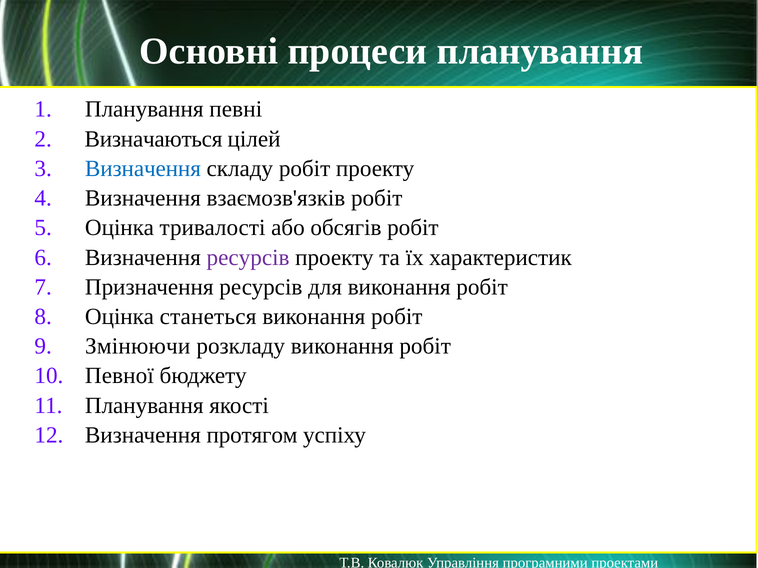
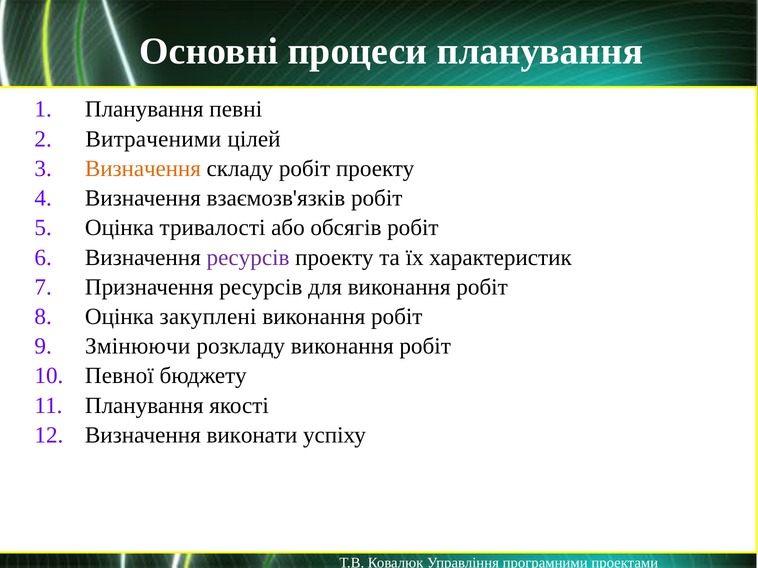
Визначаються: Визначаються -> Витраченими (153, 139)
Визначення colour: blue -> orange (143, 169)
станеться: станеться -> закуплені (208, 317)
протягом: протягом -> виконати (252, 435)
